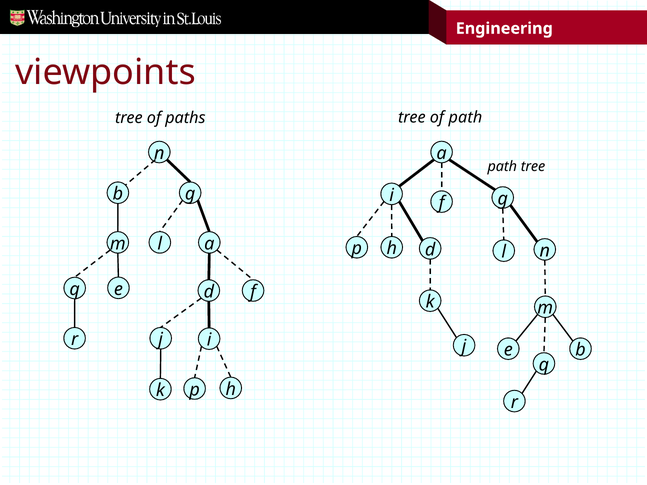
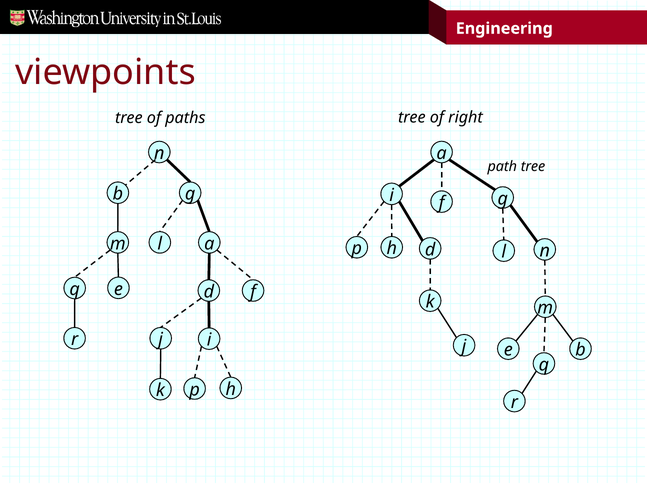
of path: path -> right (466, 118)
